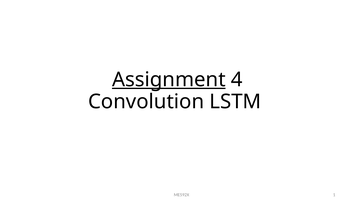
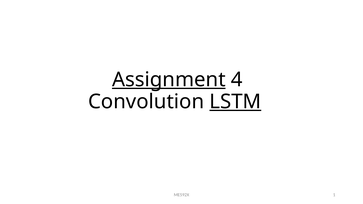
LSTM underline: none -> present (235, 102)
